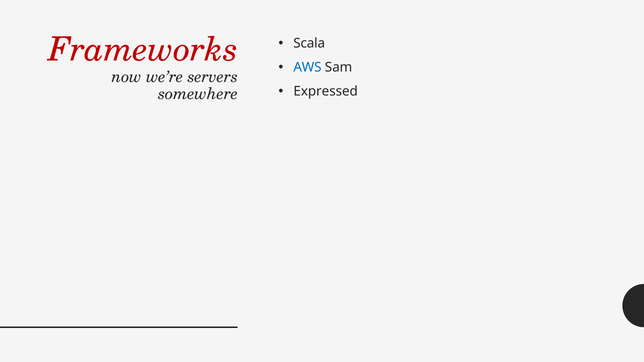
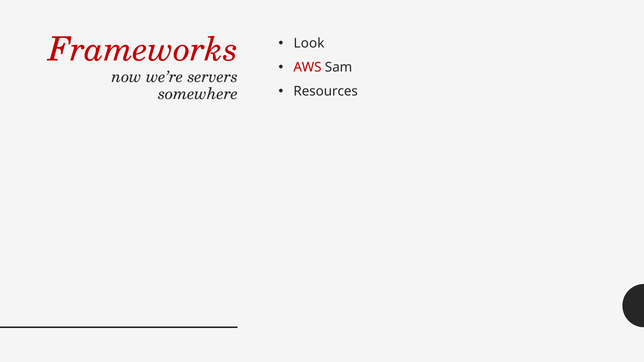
Scala: Scala -> Look (309, 43)
AWS colour: blue -> red (308, 67)
Expressed: Expressed -> Resources (326, 92)
